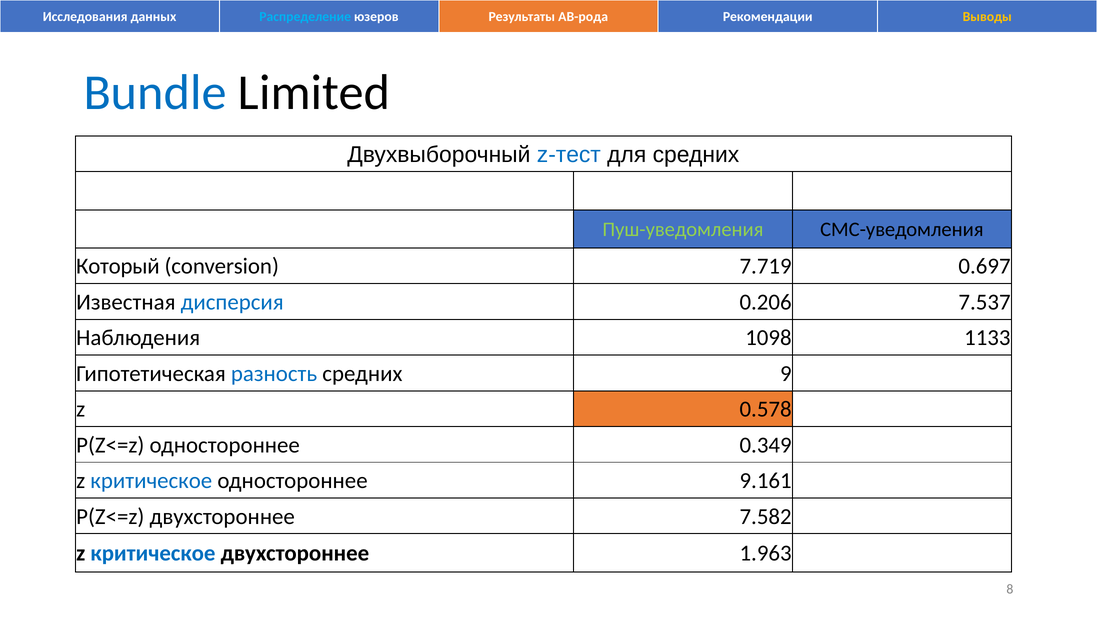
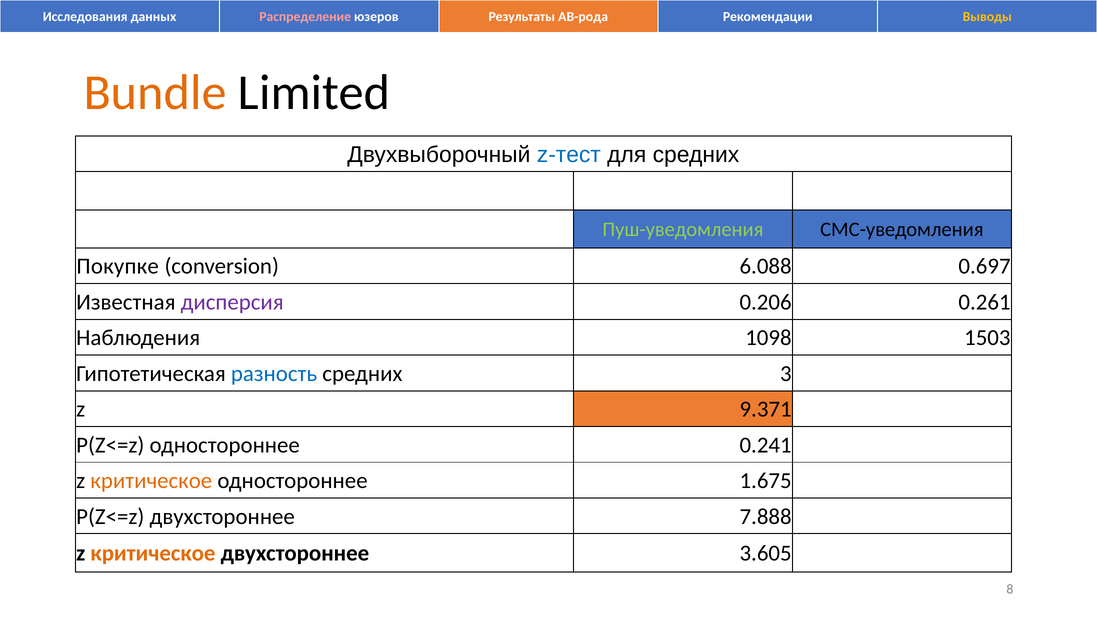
Распределение colour: light blue -> pink (305, 17)
Bundle colour: blue -> orange (155, 92)
Который: Который -> Покупке (118, 266)
7.719: 7.719 -> 6.088 (766, 266)
дисперсия colour: blue -> purple (232, 302)
7.537: 7.537 -> 0.261 (985, 302)
1133: 1133 -> 1503 (987, 338)
9: 9 -> 3 (786, 374)
0.578: 0.578 -> 9.371 (766, 409)
0.349: 0.349 -> 0.241 (766, 445)
критическое colour: blue -> orange (151, 481)
9.161: 9.161 -> 1.675 (766, 481)
7.582: 7.582 -> 7.888 (766, 517)
критическое colour: blue -> orange (153, 553)
1.963: 1.963 -> 3.605 (766, 553)
